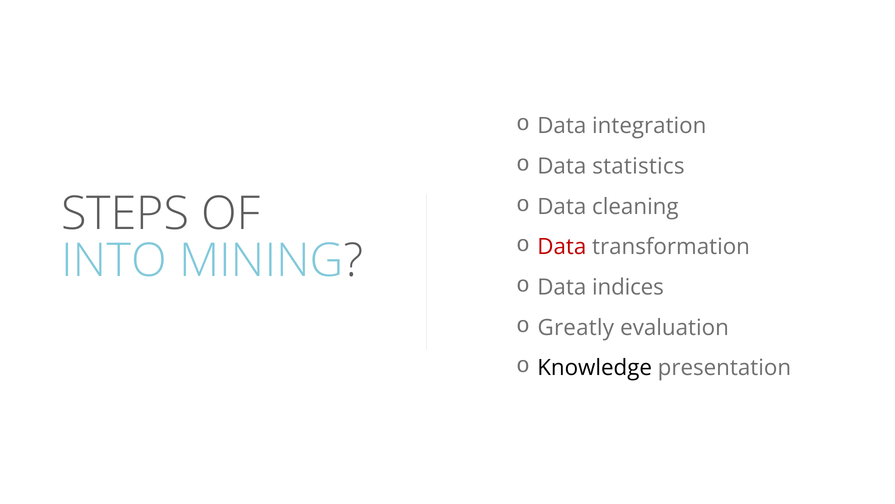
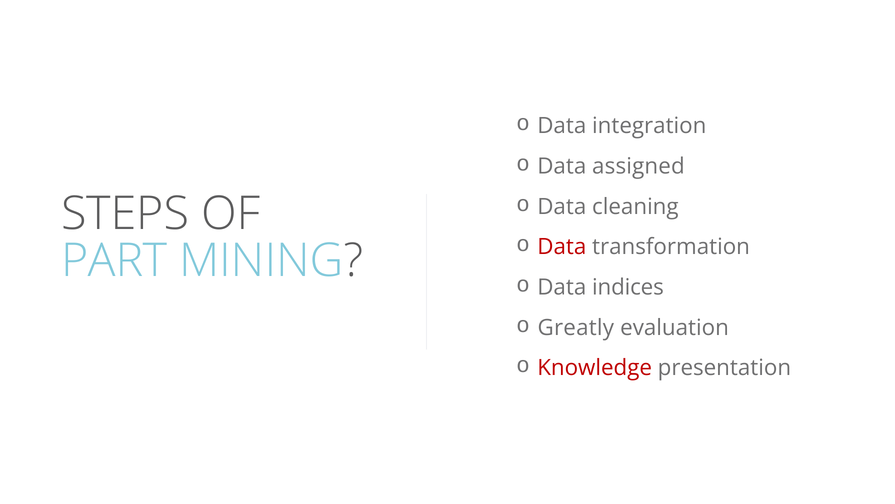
statistics: statistics -> assigned (638, 166)
INTO: INTO -> PART (114, 260)
Knowledge colour: black -> red (595, 368)
